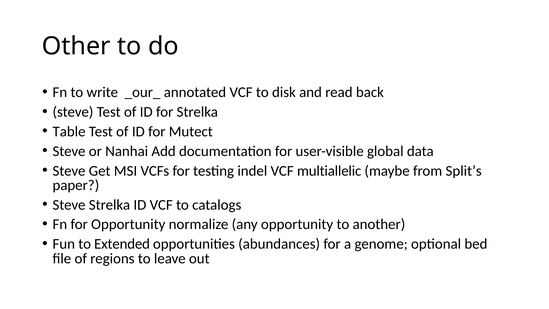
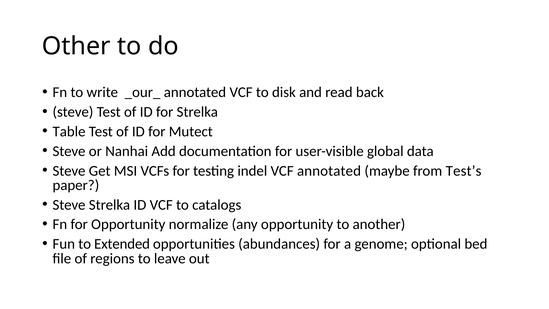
VCF multiallelic: multiallelic -> annotated (329, 171)
Split’s: Split’s -> Test’s (464, 171)
